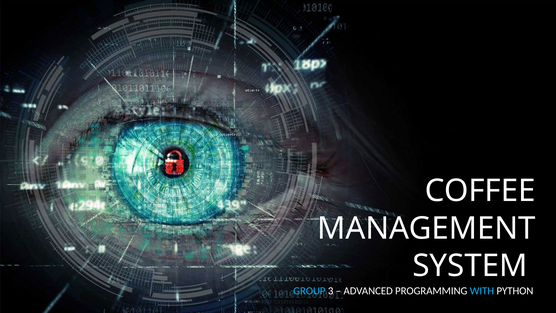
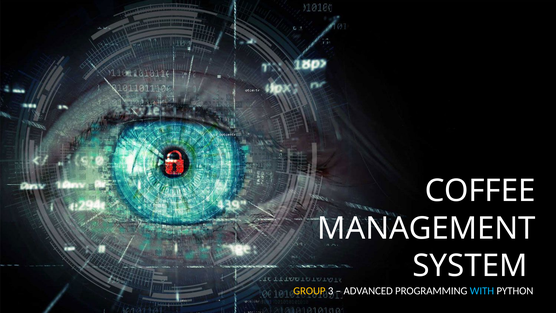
GROUP colour: light blue -> yellow (309, 291)
